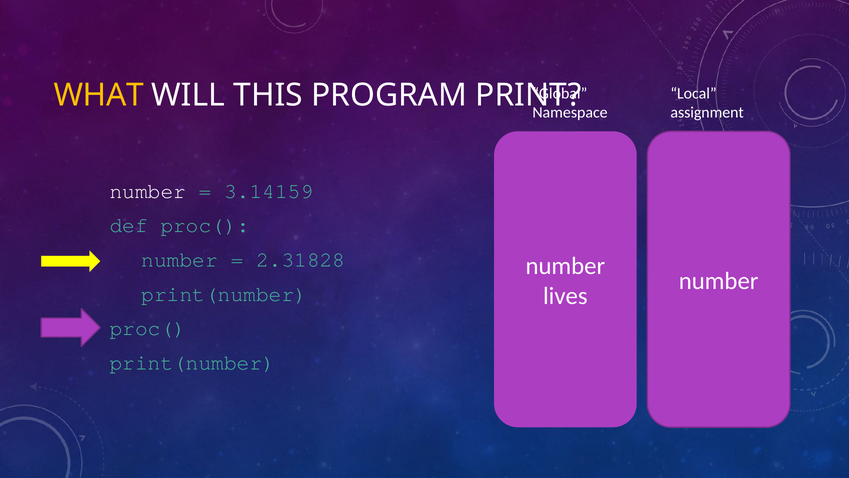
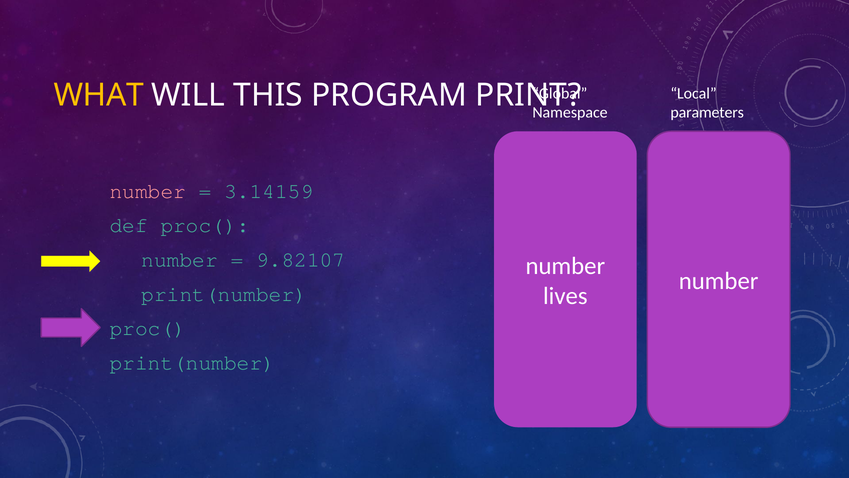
assignment: assignment -> parameters (707, 112)
number colour: white -> pink (148, 191)
2.31828: 2.31828 -> 9.82107 (301, 259)
